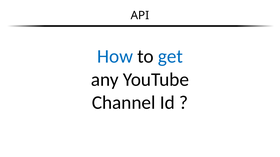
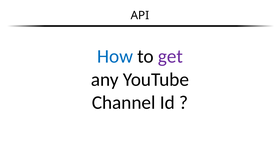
get colour: blue -> purple (170, 57)
